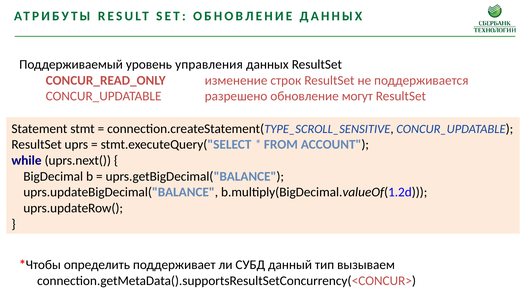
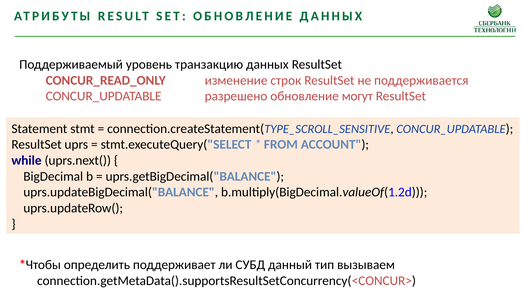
управления: управления -> транзакцию (209, 65)
